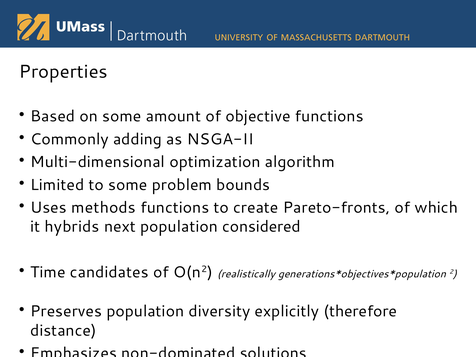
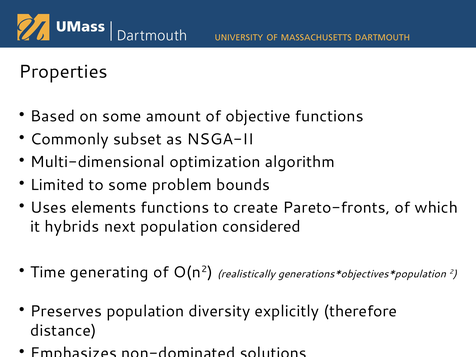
adding: adding -> subset (137, 139)
methods: methods -> elements (104, 208)
candidates: candidates -> generating (109, 272)
